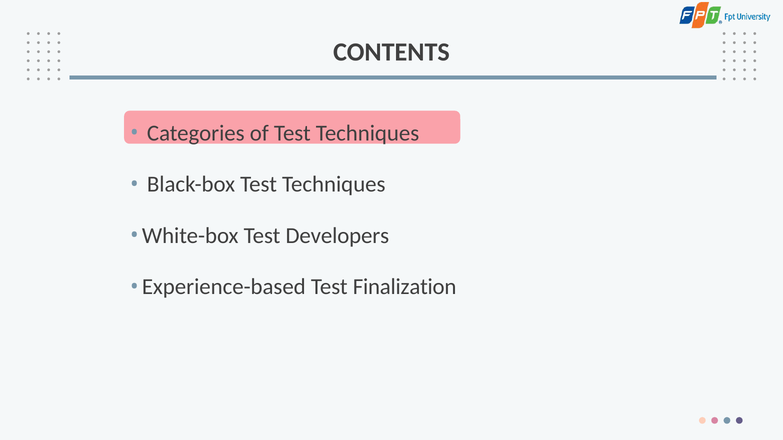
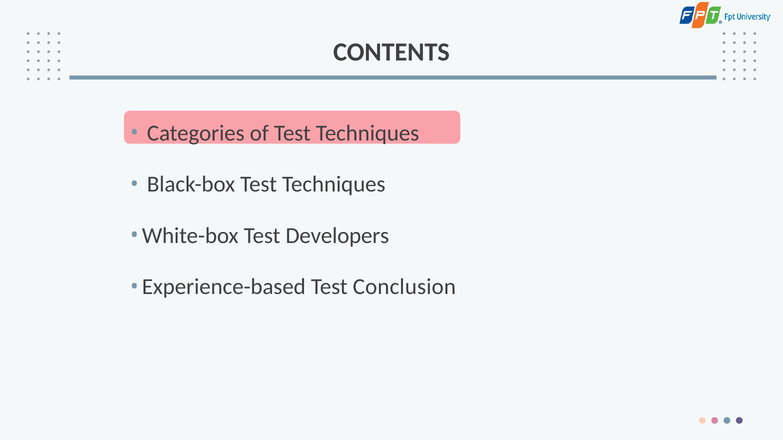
Finalization: Finalization -> Conclusion (404, 287)
